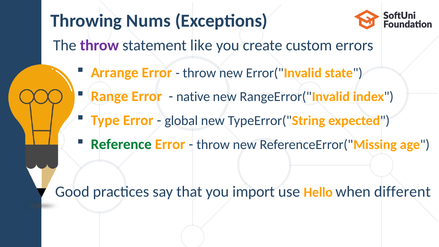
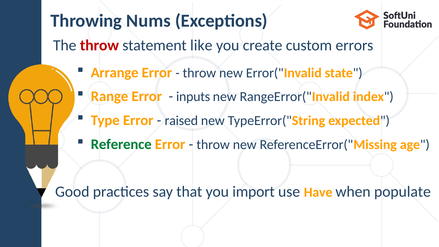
throw colour: purple -> red (99, 45)
native: native -> inputs (193, 97)
global: global -> raised (181, 121)
Hello: Hello -> Have (318, 192)
different: different -> populate (402, 192)
